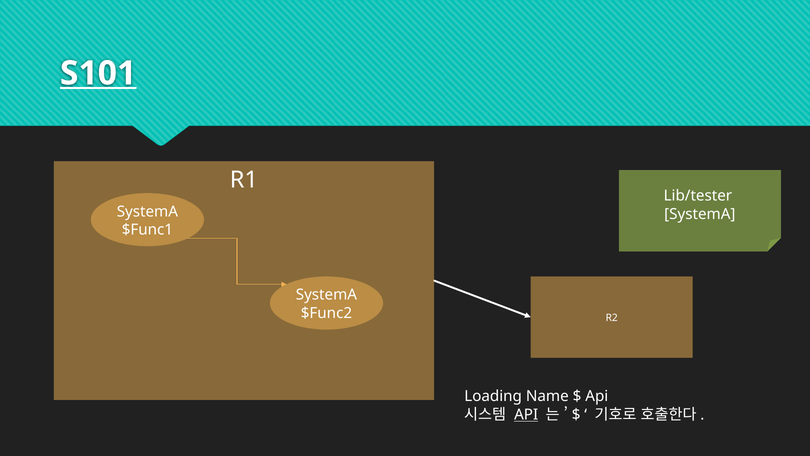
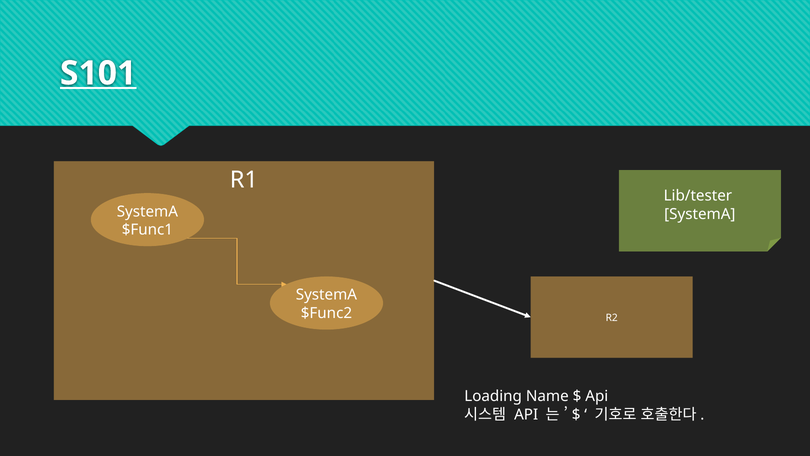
API underline: present -> none (526, 414)
